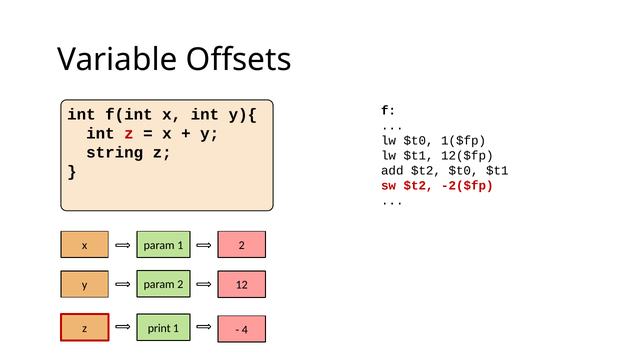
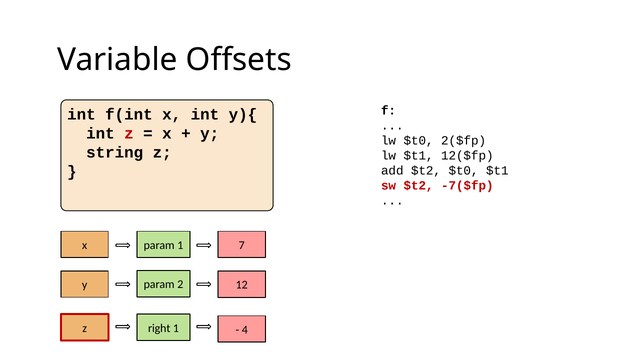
1($fp: 1($fp -> 2($fp (464, 141)
-2($fp: -2($fp -> -7($fp (467, 186)
1 2: 2 -> 7 (242, 245)
print: print -> right (159, 328)
